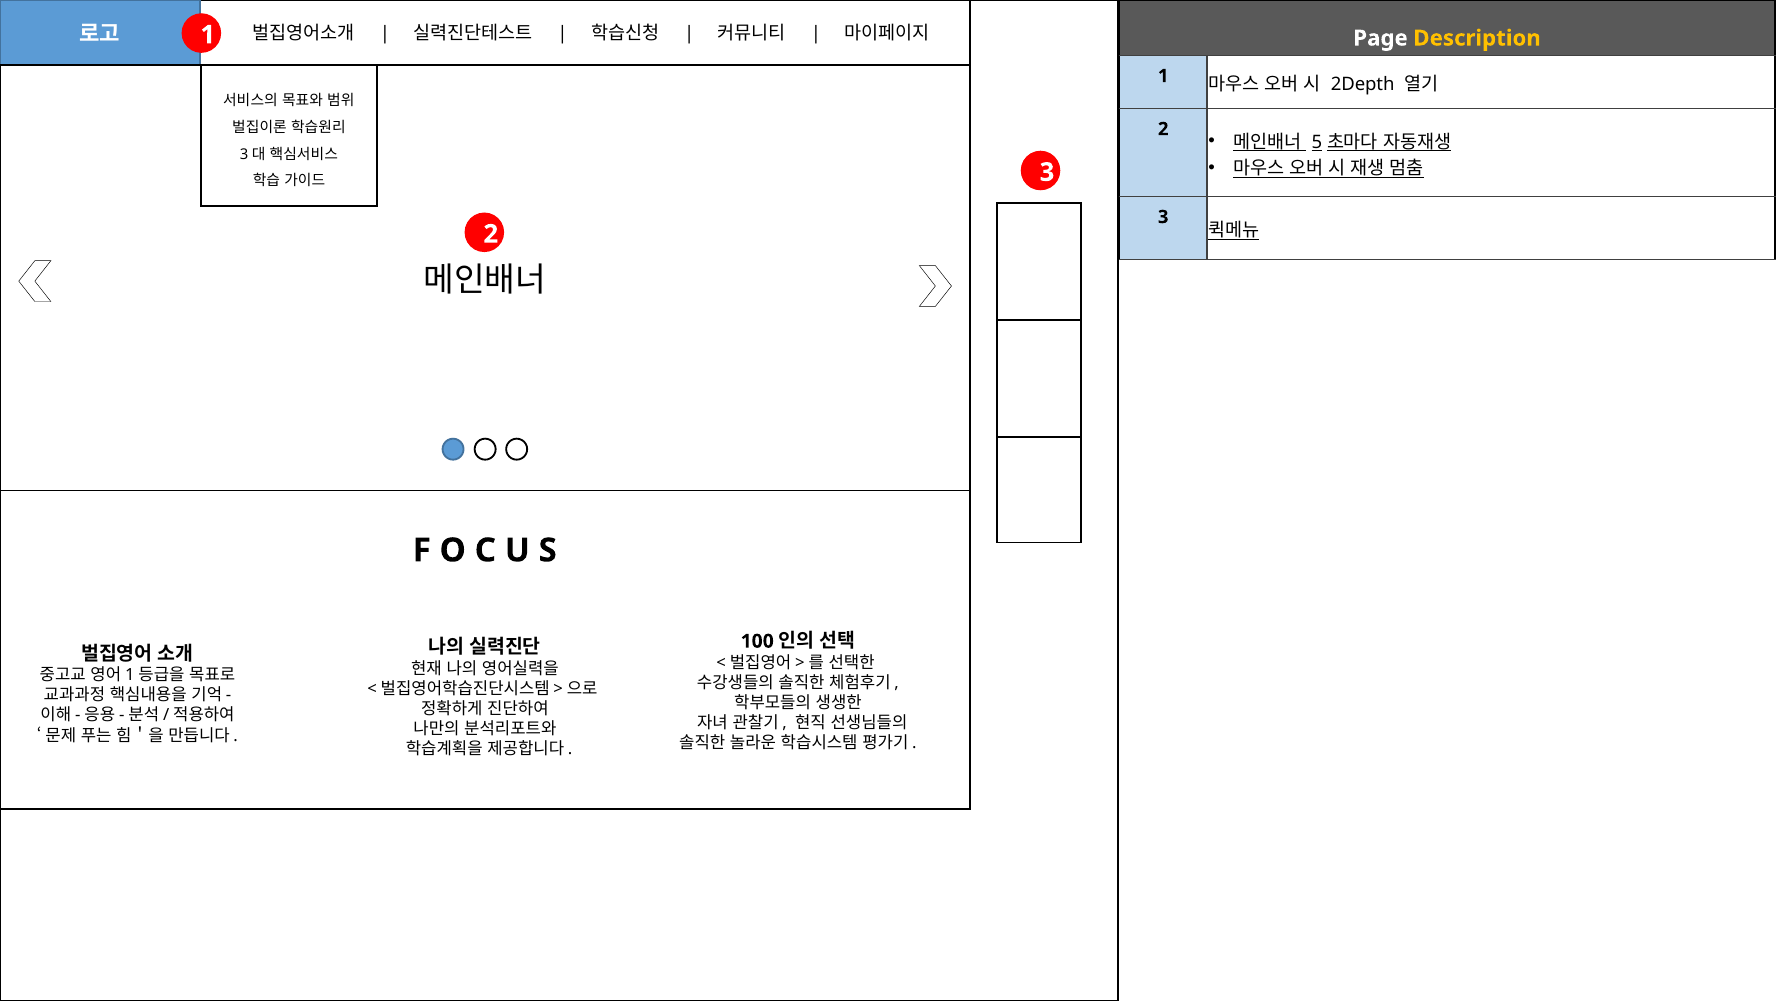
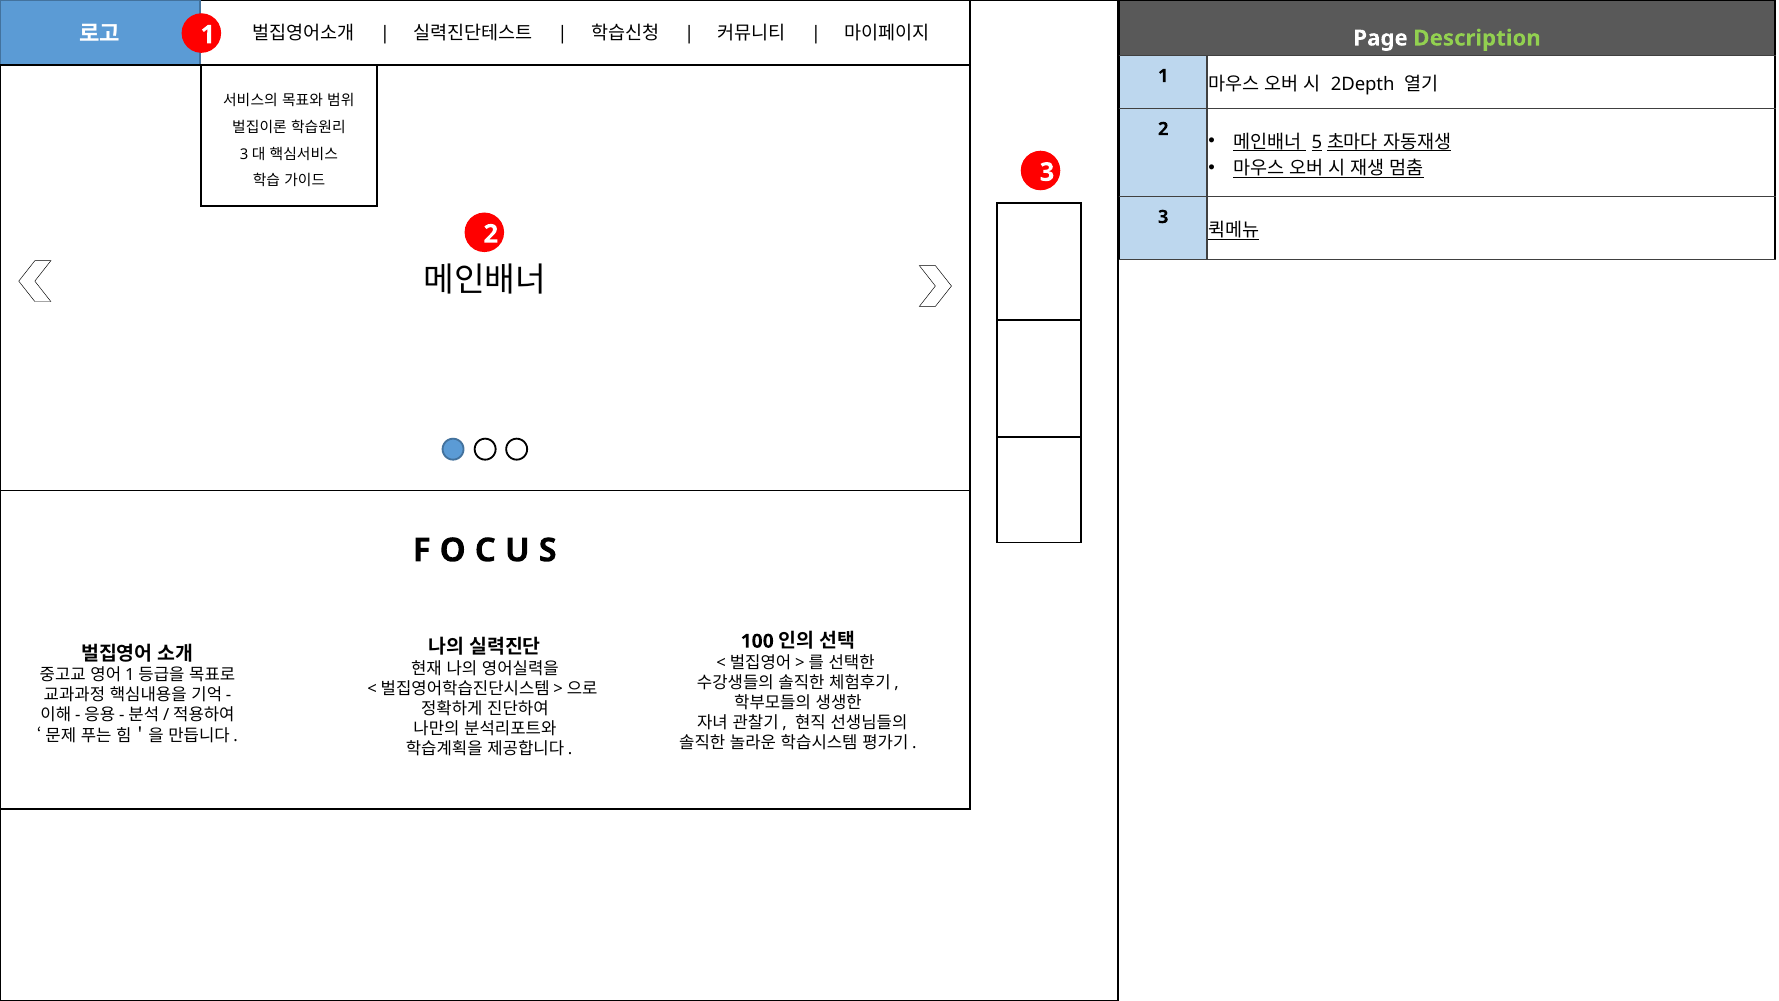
Description colour: yellow -> light green (1477, 38)
